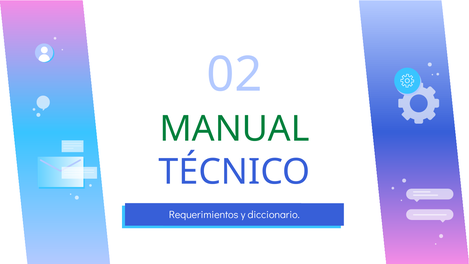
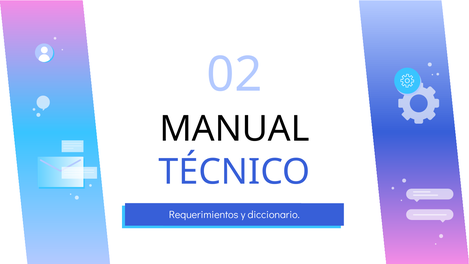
MANUAL colour: green -> black (235, 129)
